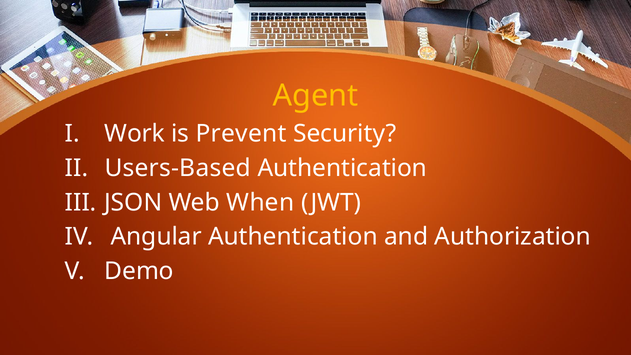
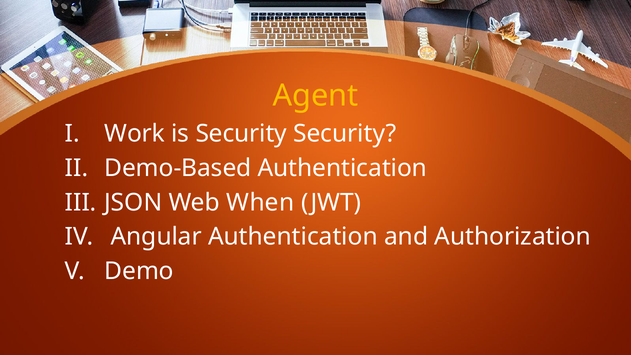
is Prevent: Prevent -> Security (241, 134)
Users-Based: Users-Based -> Demo-Based (178, 168)
